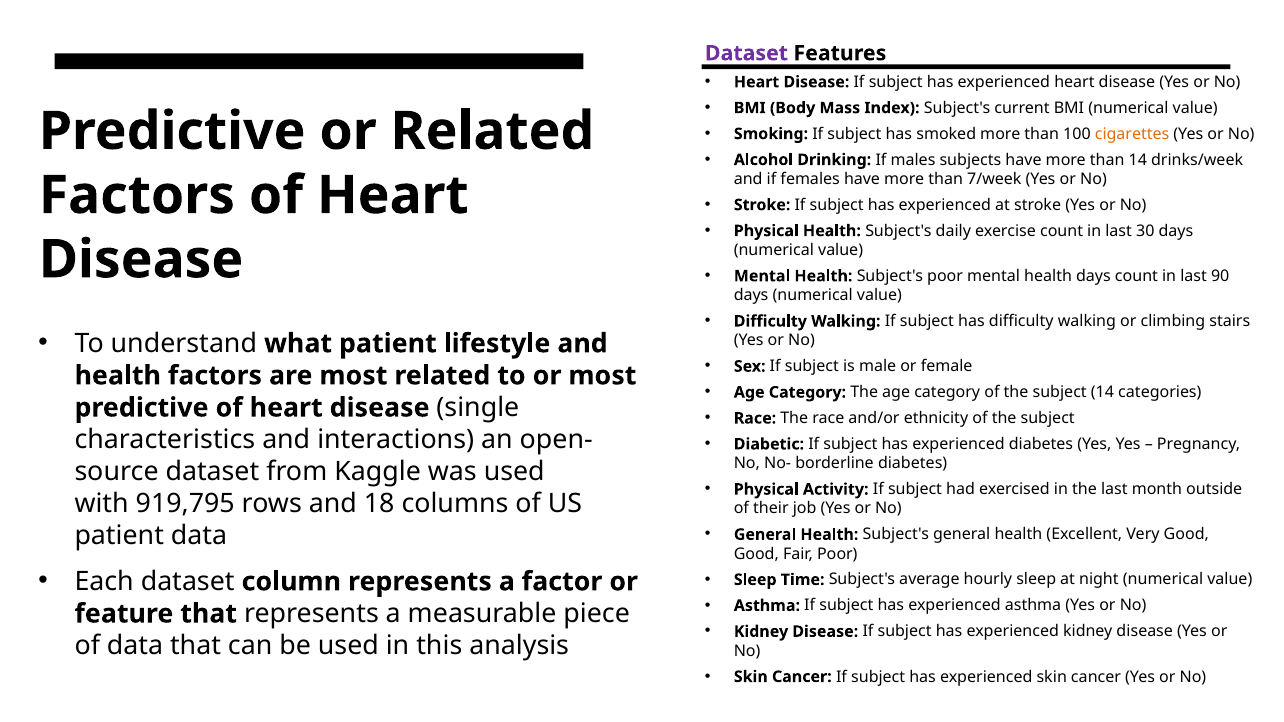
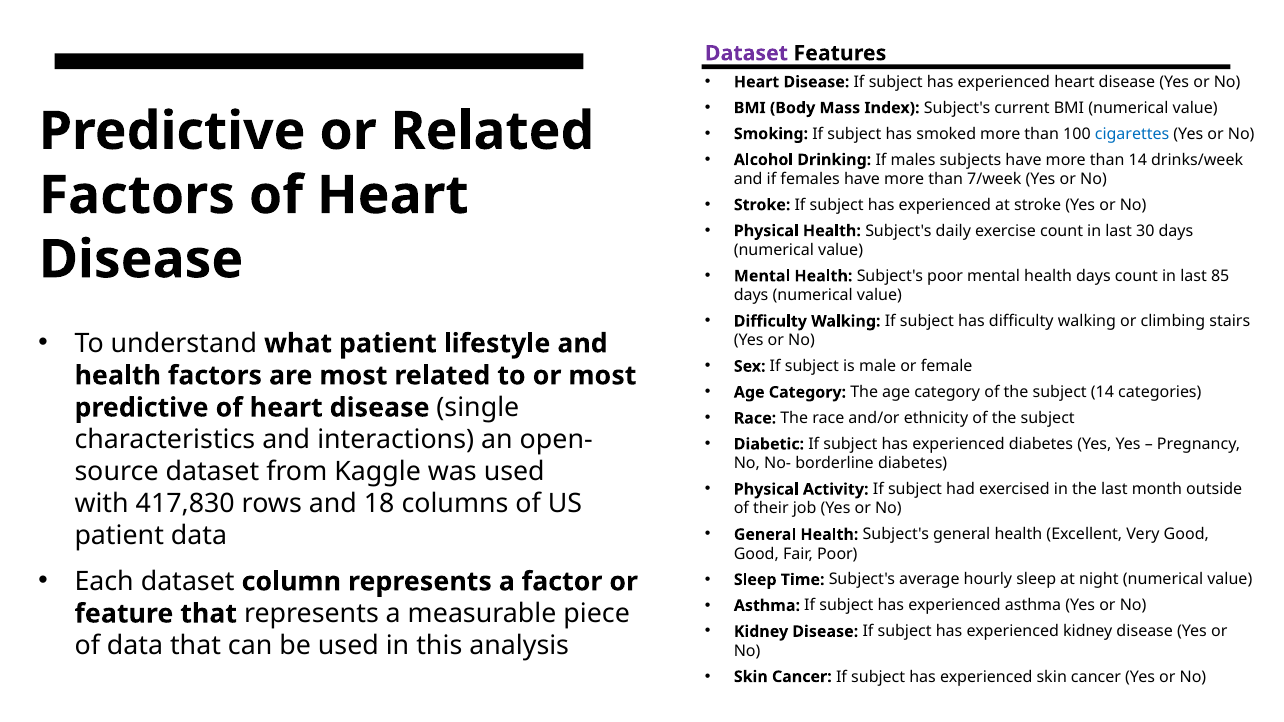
cigarettes colour: orange -> blue (1132, 134)
90: 90 -> 85 (1220, 276)
919,795: 919,795 -> 417,830 (185, 504)
